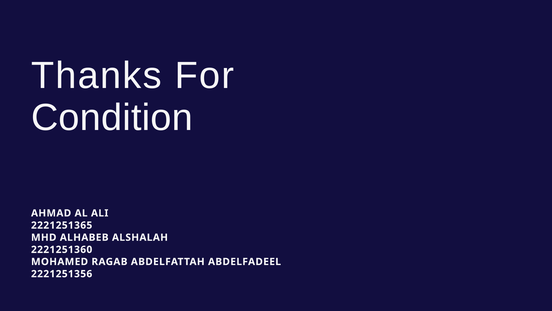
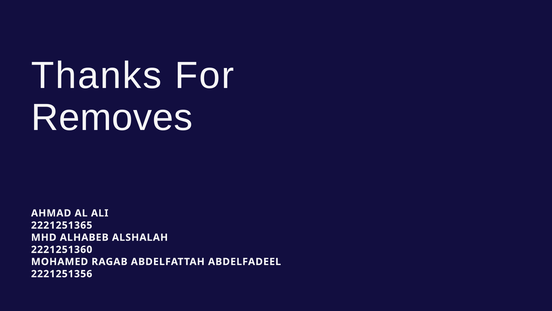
Condition: Condition -> Removes (112, 117)
